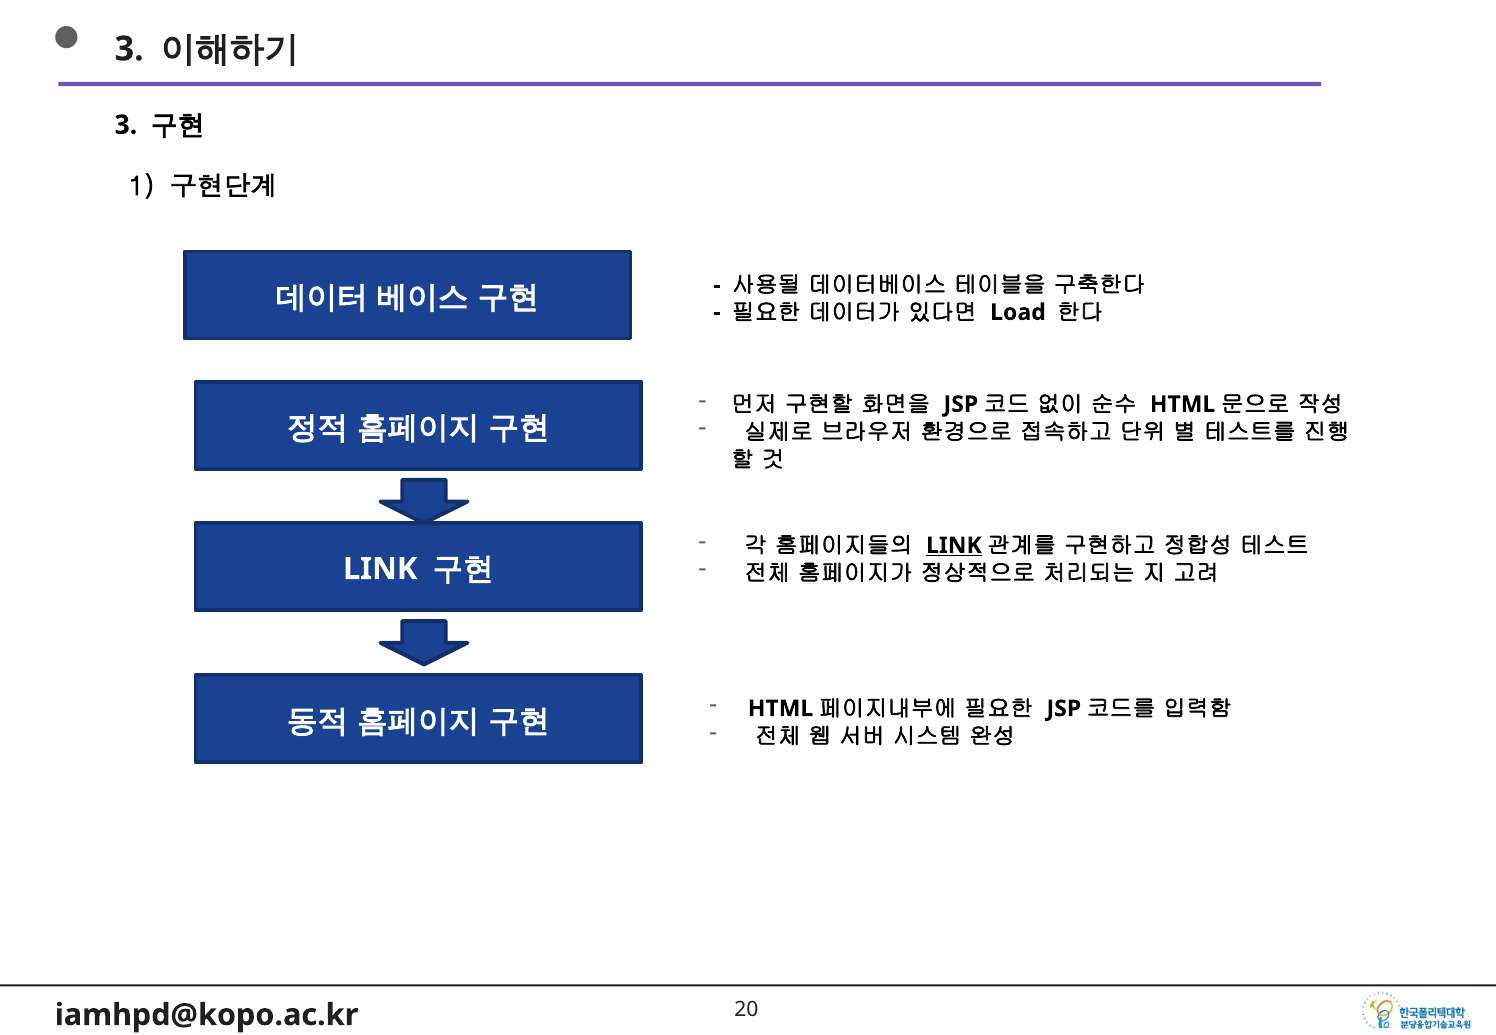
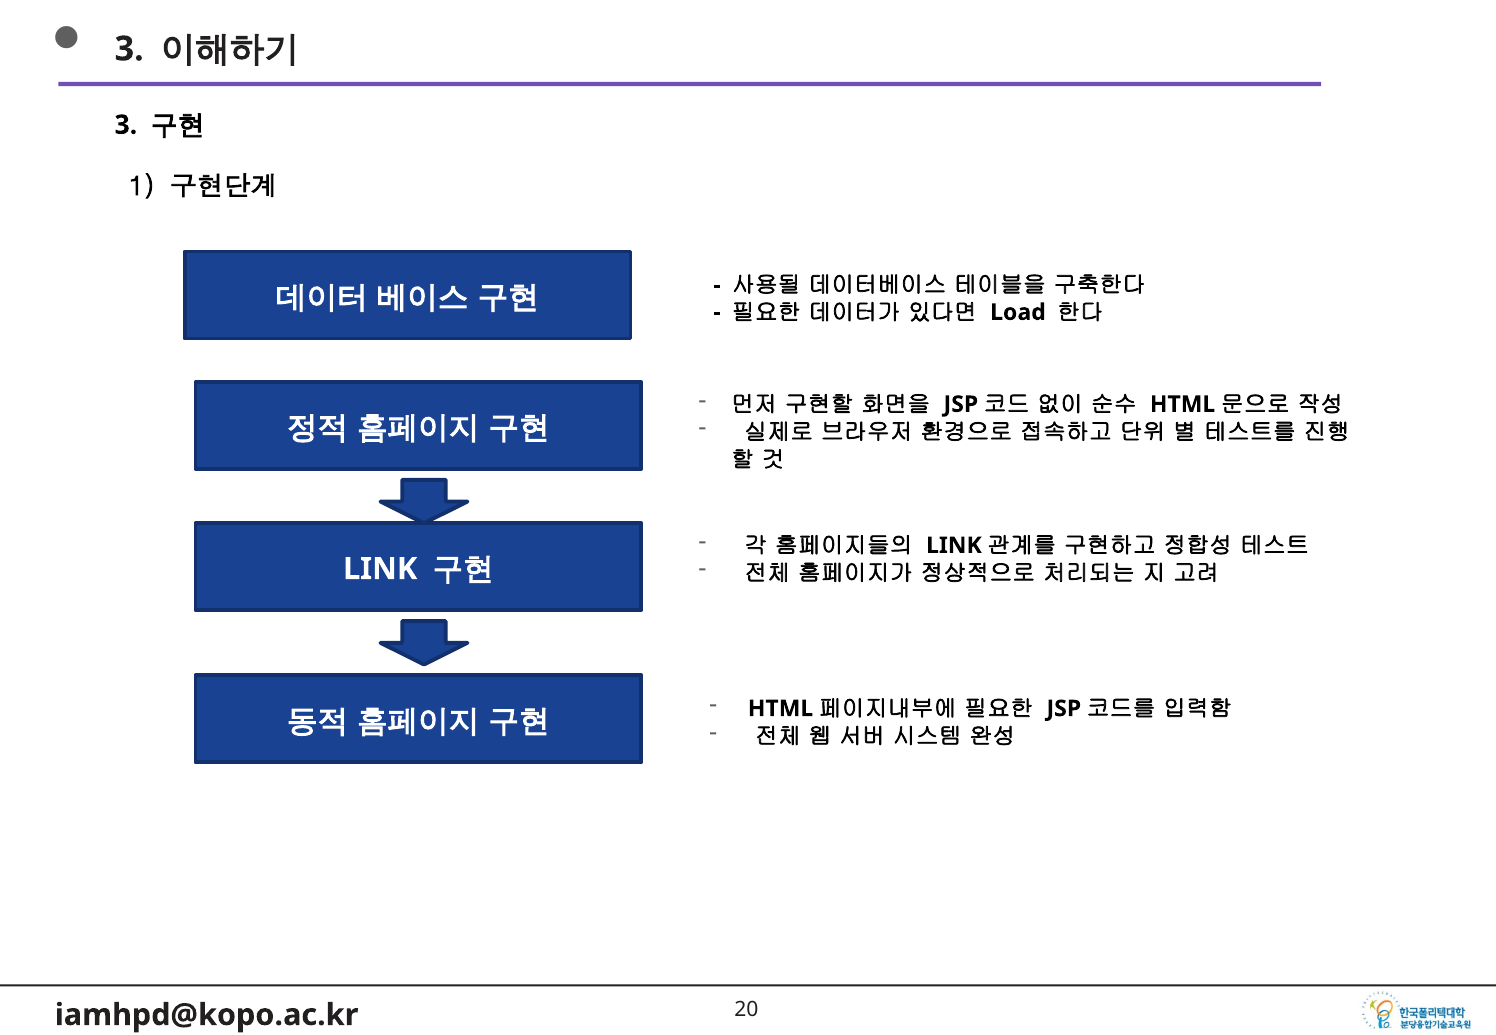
LINK underline: present -> none (954, 546)
